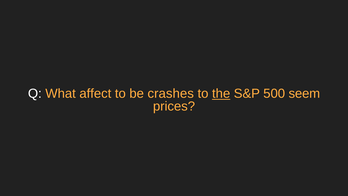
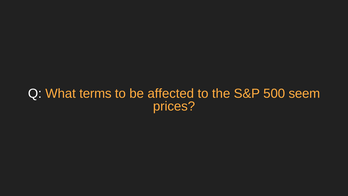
affect: affect -> terms (95, 94)
crashes: crashes -> affected (171, 94)
the underline: present -> none (221, 94)
